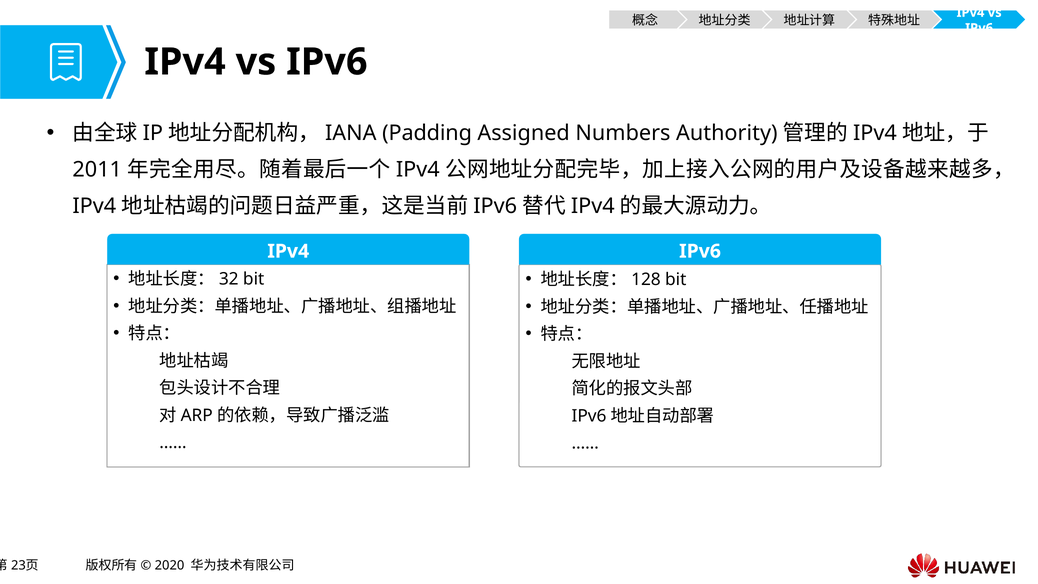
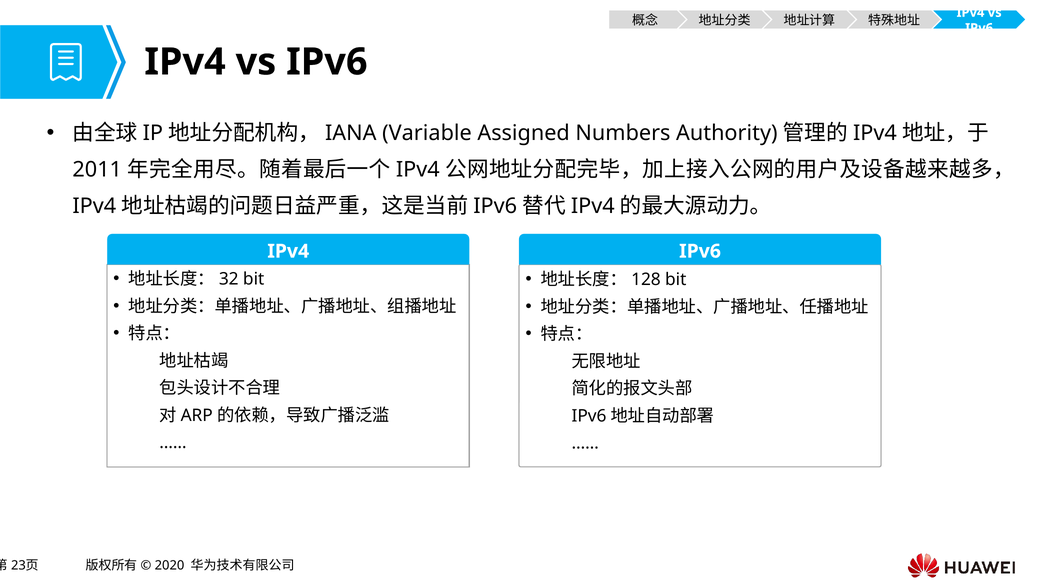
Padding: Padding -> Variable (427, 133)
